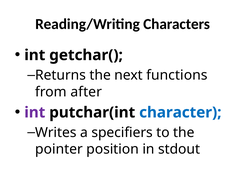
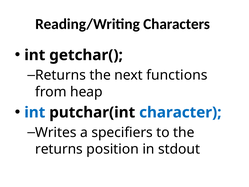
after: after -> heap (86, 92)
int colour: purple -> blue (35, 112)
pointer: pointer -> returns (59, 149)
